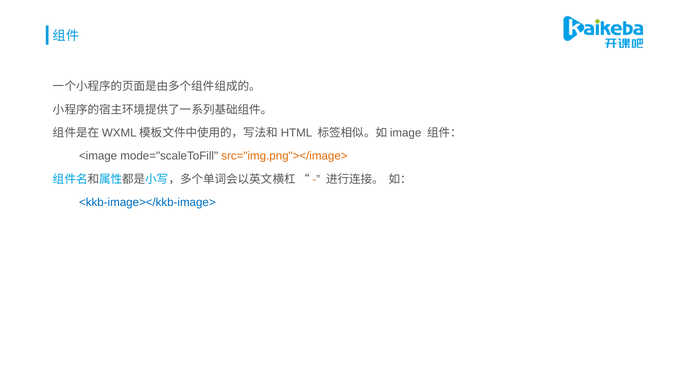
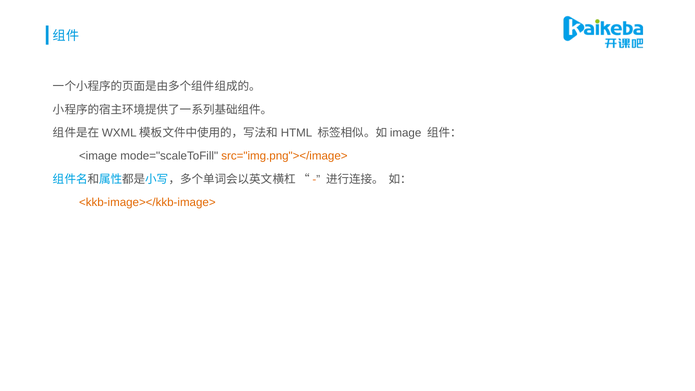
<kkb-image></kkb-image> colour: blue -> orange (147, 202)
